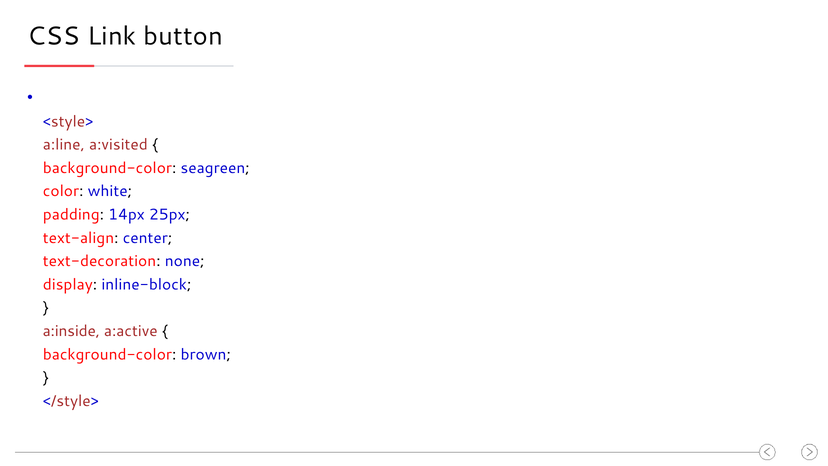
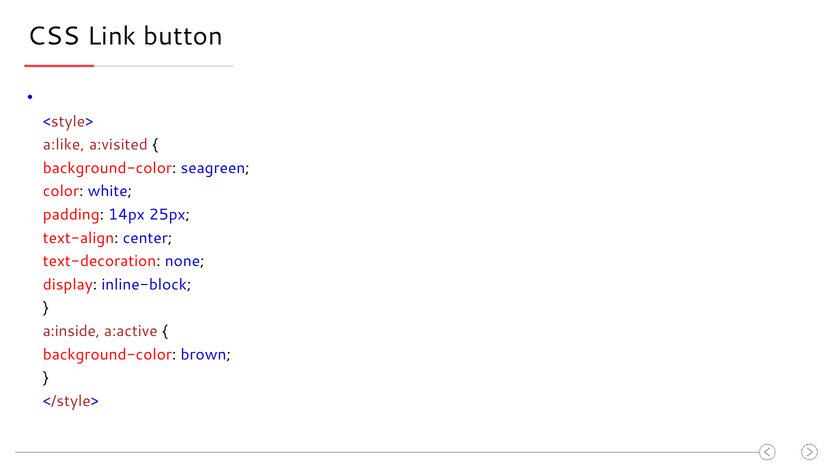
a:line: a:line -> a:like (64, 145)
